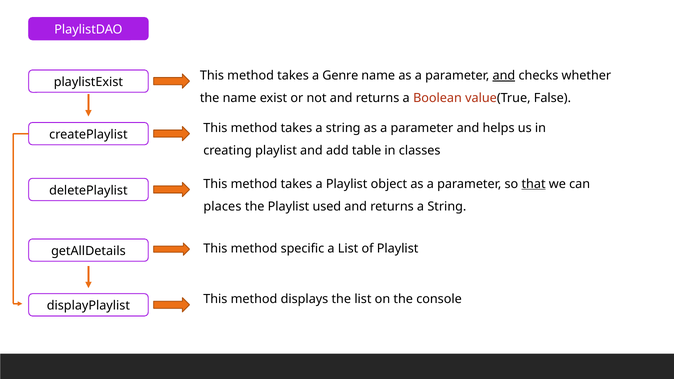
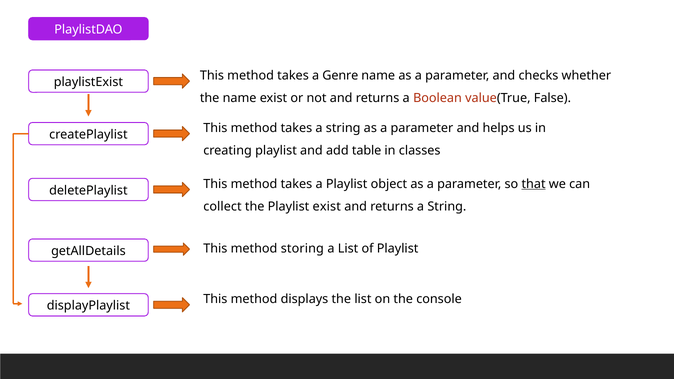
and underline: present -> none (504, 76)
places: places -> collect (222, 207)
Playlist used: used -> exist (327, 207)
specific: specific -> storing (302, 249)
